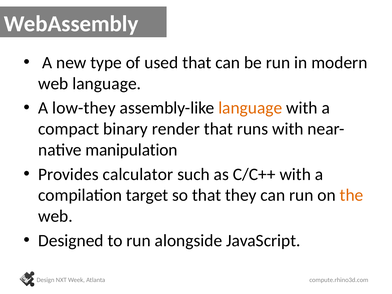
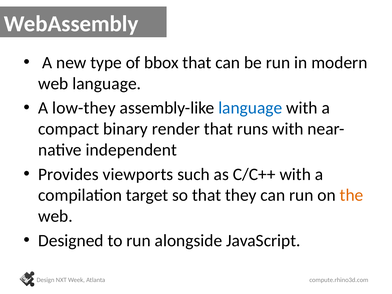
used: used -> bbox (161, 63)
language colour: orange -> blue (250, 108)
manipulation: manipulation -> independent (131, 150)
calculator: calculator -> viewports (138, 174)
